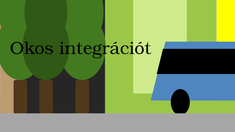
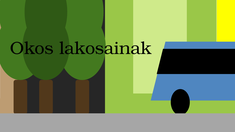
integrációt: integrációt -> lakosainak (105, 48)
